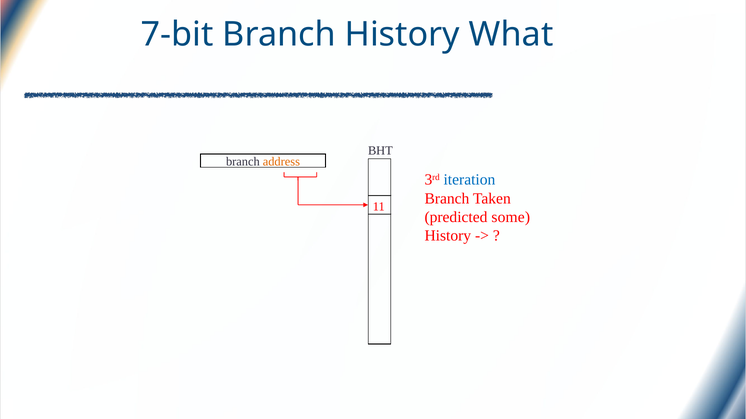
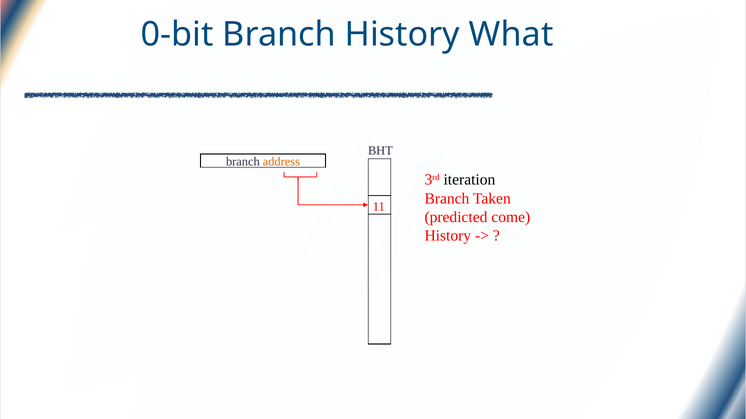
7-bit: 7-bit -> 0-bit (177, 35)
iteration colour: blue -> black (469, 180)
some: some -> come (511, 217)
